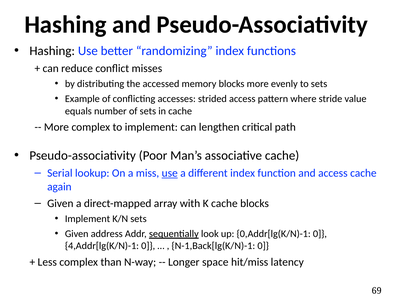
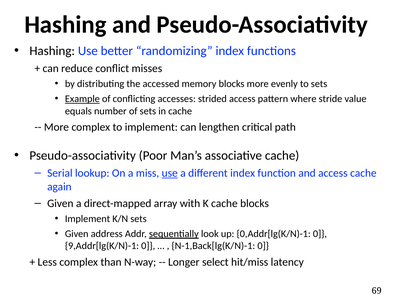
Example underline: none -> present (82, 99)
4,Addr[lg(K/N)-1: 4,Addr[lg(K/N)-1 -> 9,Addr[lg(K/N)-1 (102, 246)
space: space -> select (215, 262)
